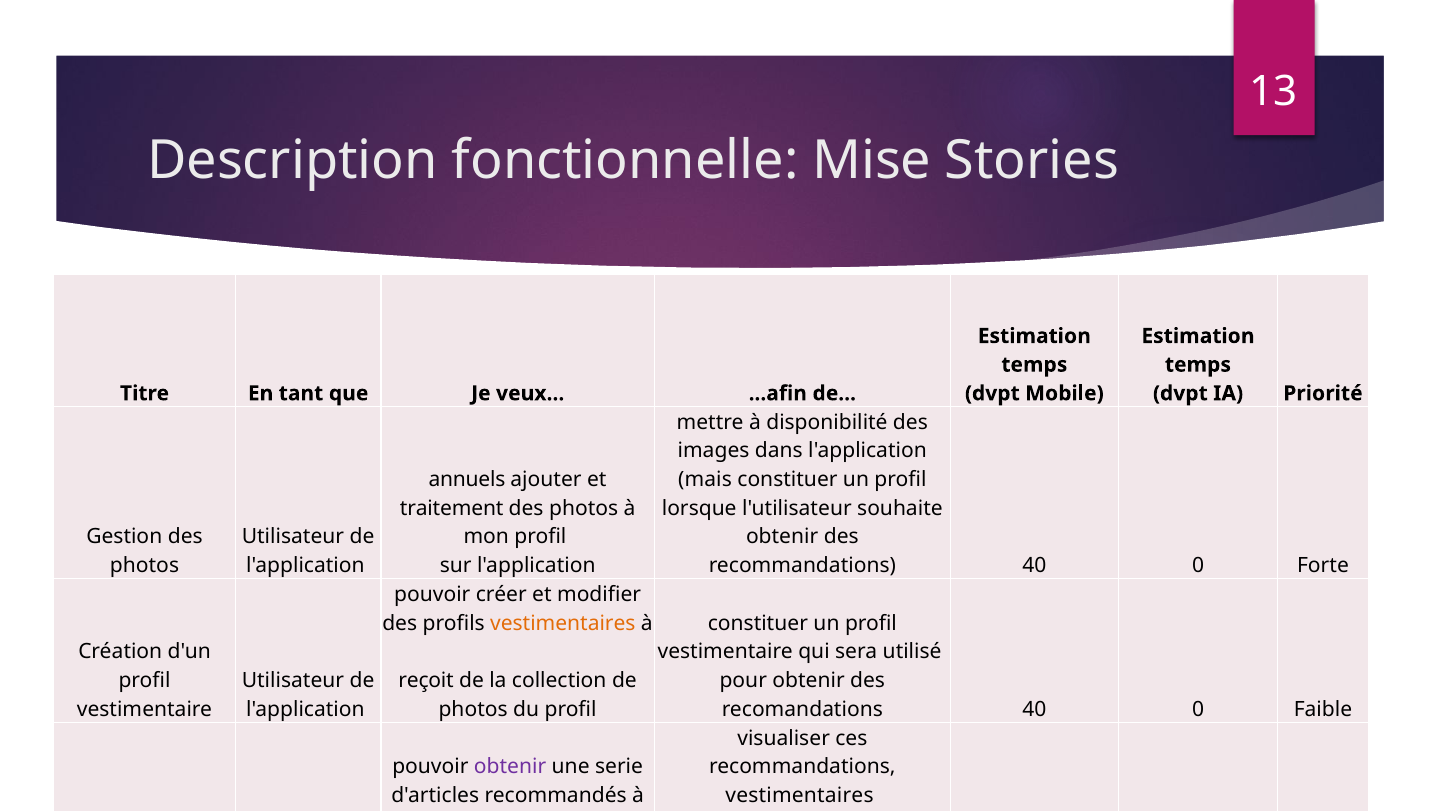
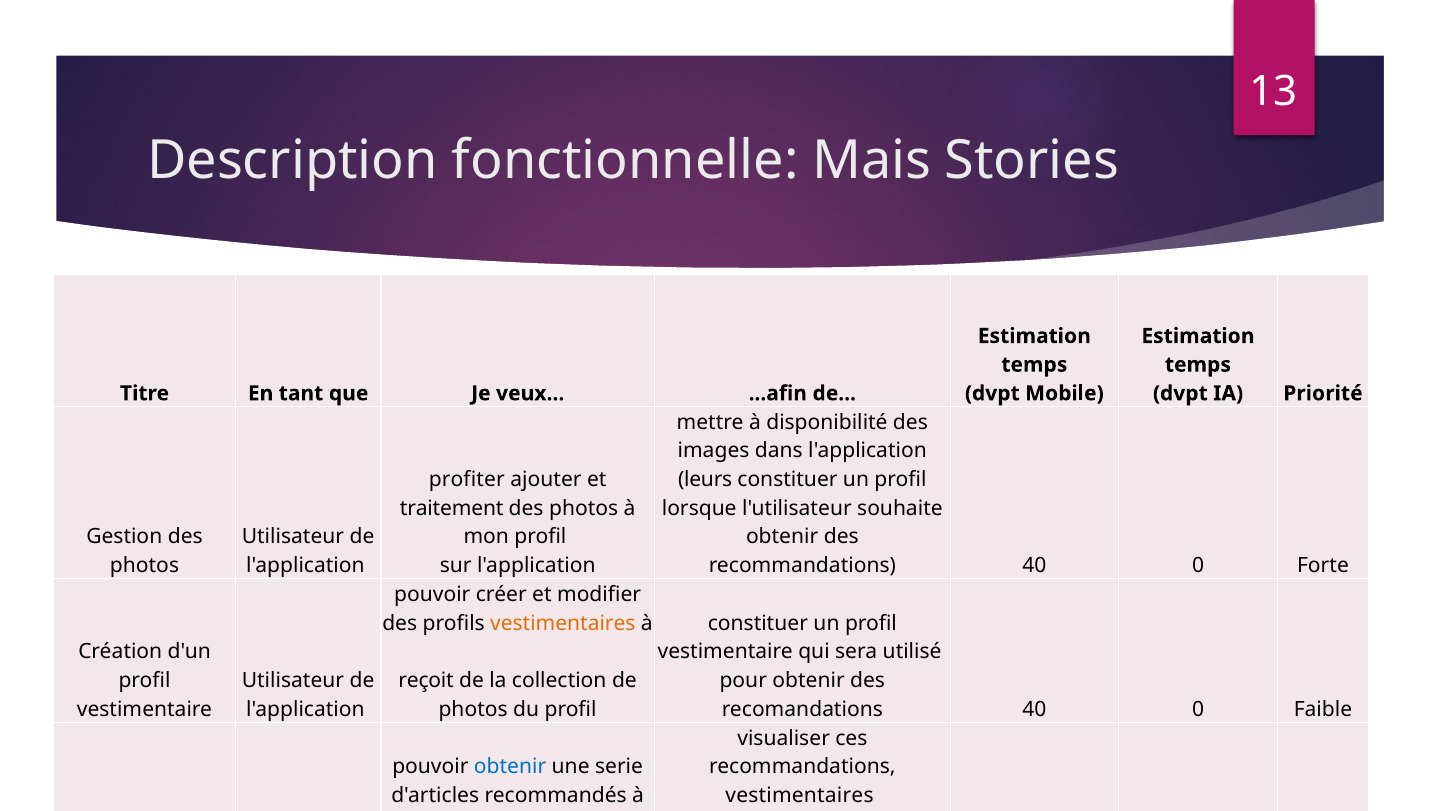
Mise: Mise -> Mais (872, 161)
annuels: annuels -> profiter (467, 479)
mais: mais -> leurs (705, 479)
obtenir colour: purple -> blue (510, 766)
